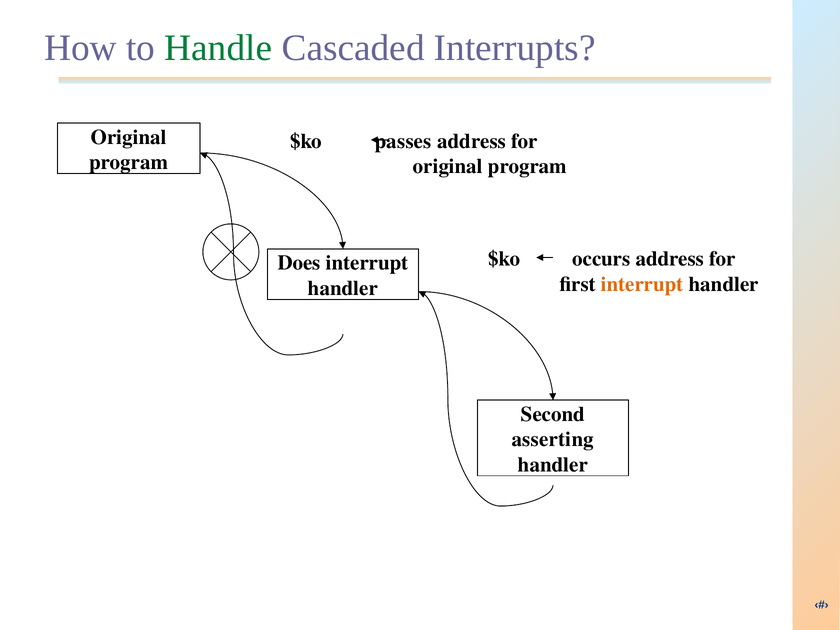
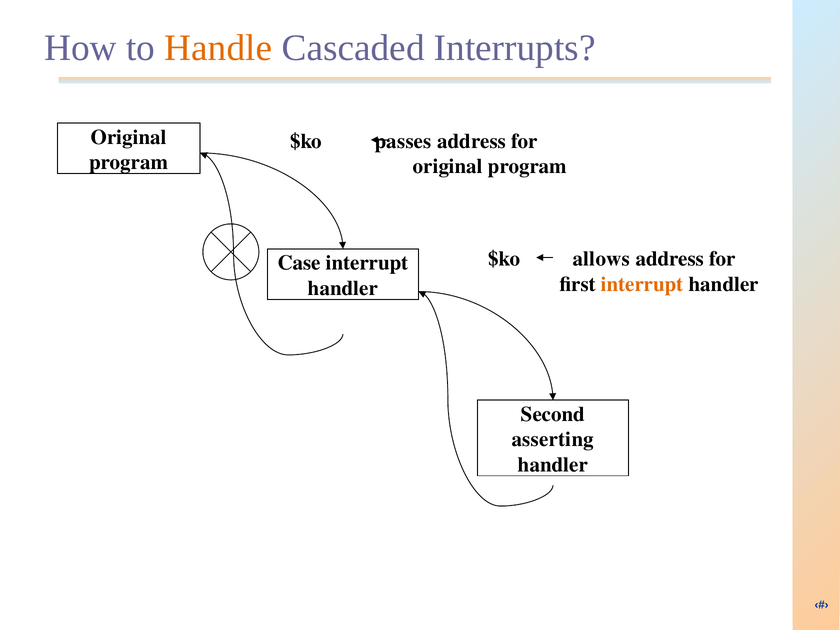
Handle colour: green -> orange (218, 48)
occurs: occurs -> allows (601, 259)
Does: Does -> Case (299, 263)
